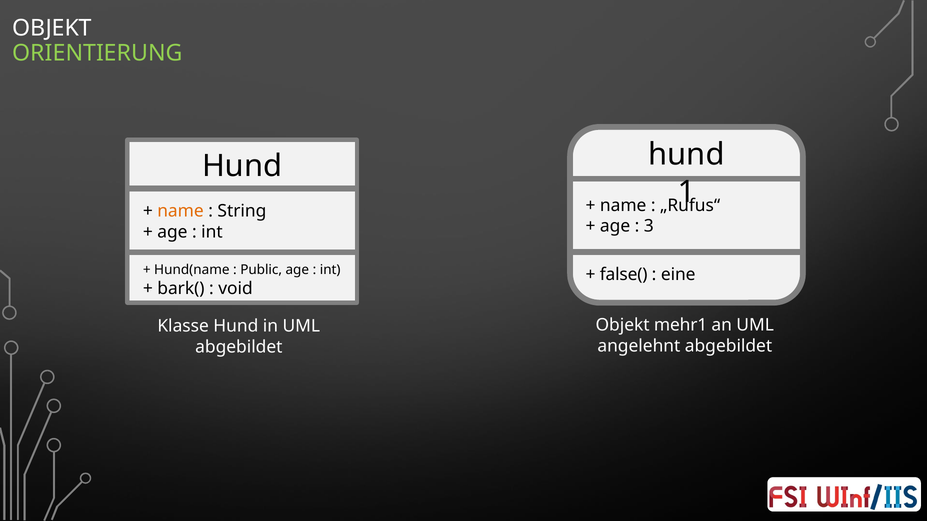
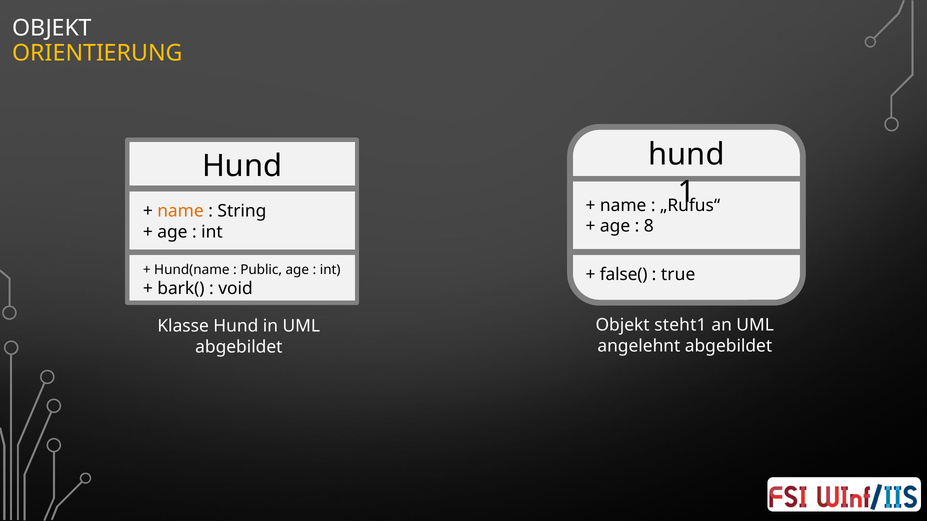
ORIENTIERUNG colour: light green -> yellow (98, 53)
3: 3 -> 8 (649, 226)
eine: eine -> true (678, 275)
mehr1: mehr1 -> steht1 (680, 325)
